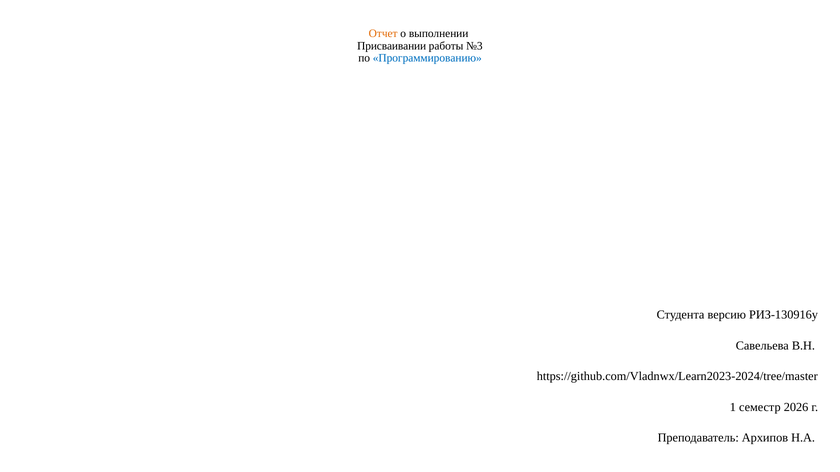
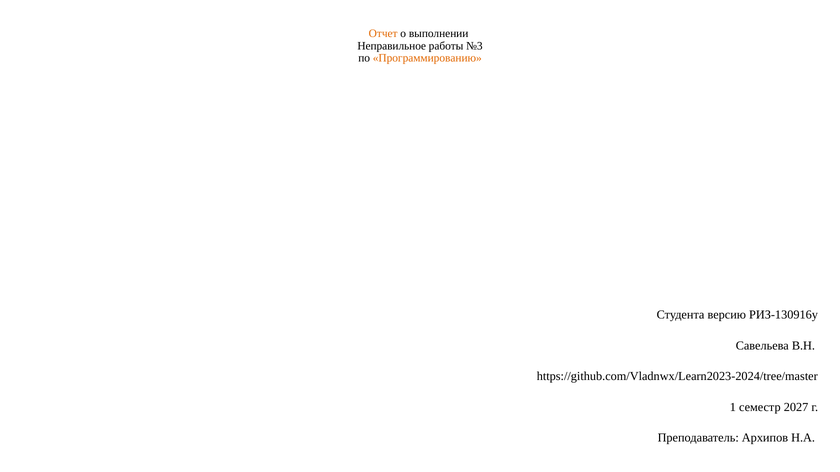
Присваивании: Присваивании -> Неправильное (392, 46)
Программированию colour: blue -> orange (427, 58)
2026: 2026 -> 2027 (796, 408)
